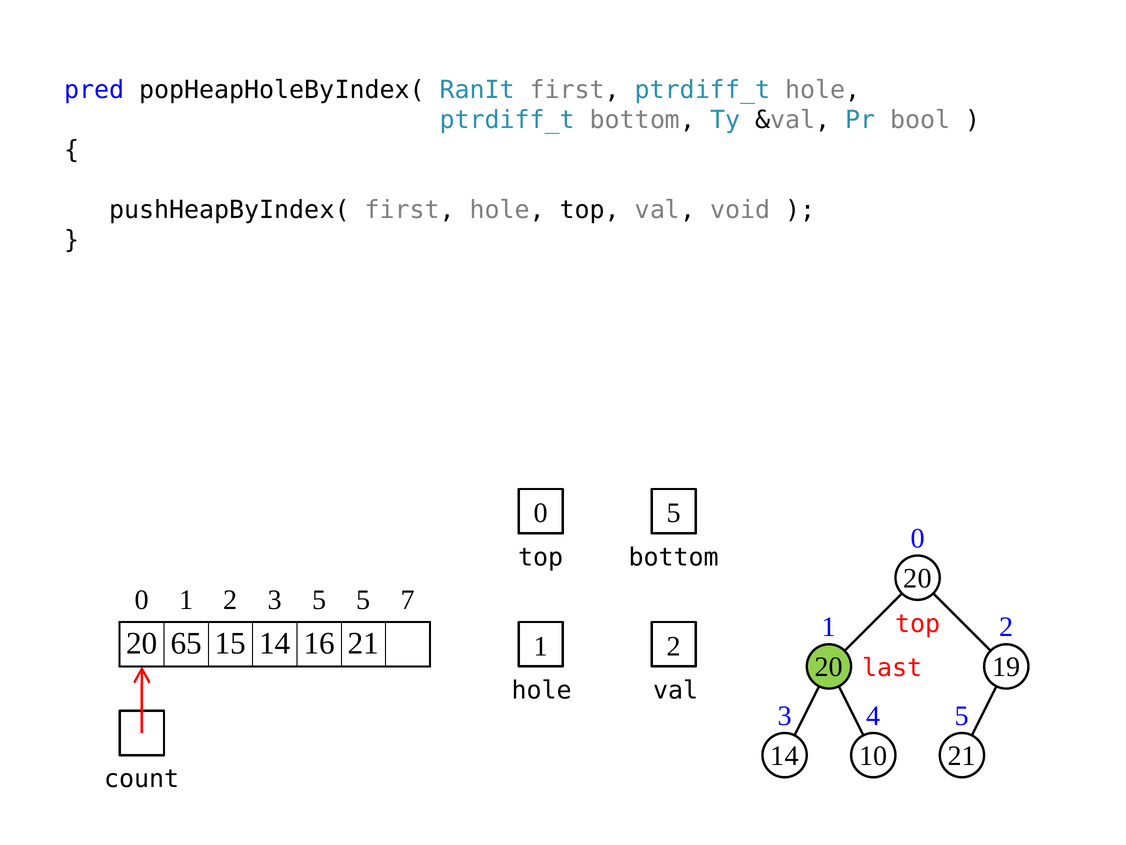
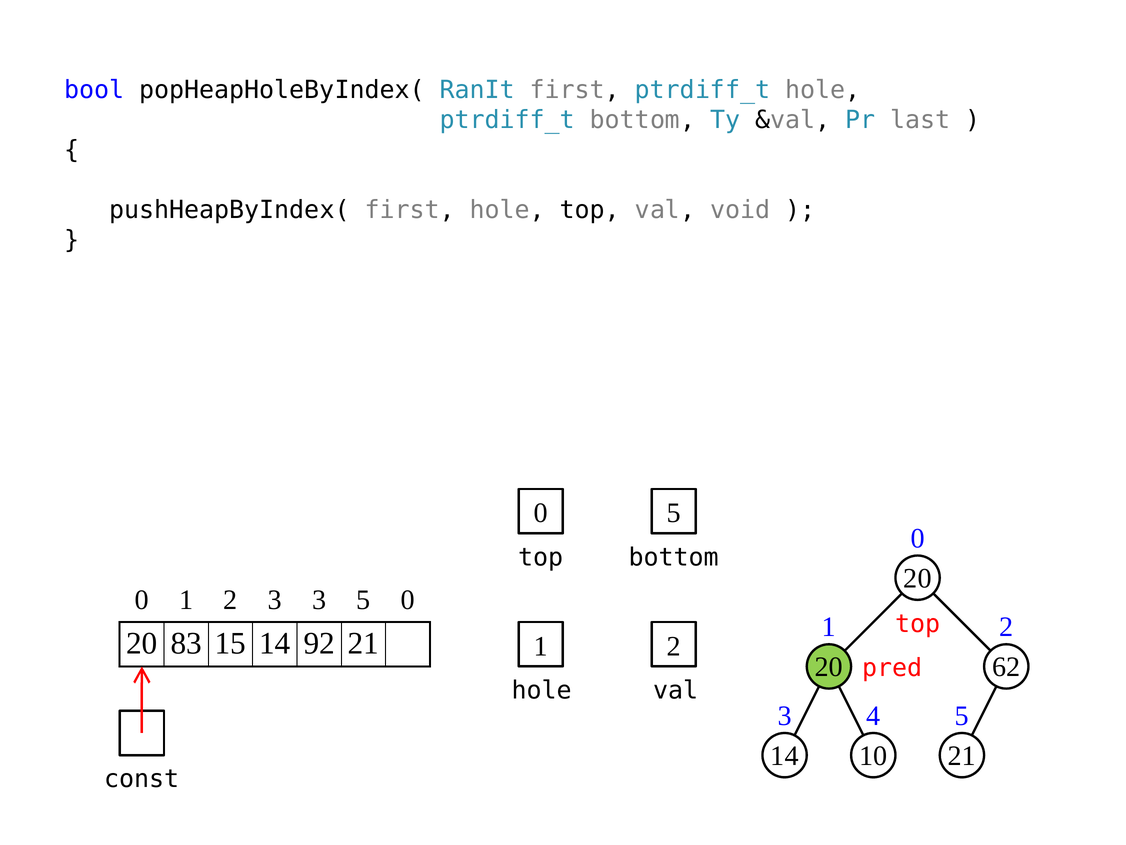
pred: pred -> bool (94, 90)
bool: bool -> last (920, 120)
3 5: 5 -> 3 (319, 600)
7: 7 -> 0 (408, 600)
65: 65 -> 83 (186, 643)
16: 16 -> 92 (319, 643)
19: 19 -> 62 (1006, 667)
last: last -> pred (892, 668)
count: count -> const (142, 779)
